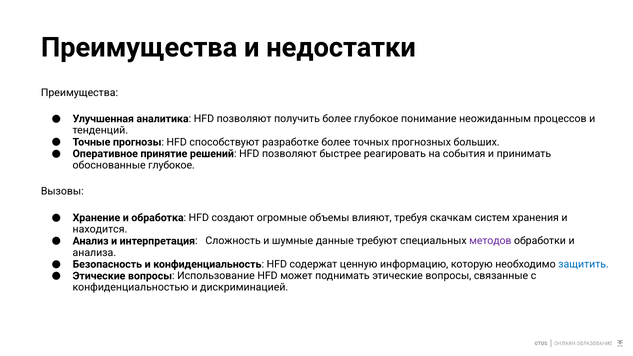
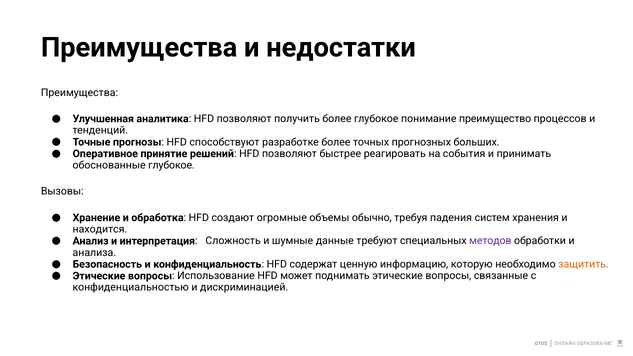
неожиданным: неожиданным -> преимущество (495, 119)
влияют: влияют -> обычно (372, 218)
скачкам: скачкам -> падения (451, 218)
защитить colour: blue -> orange (584, 264)
